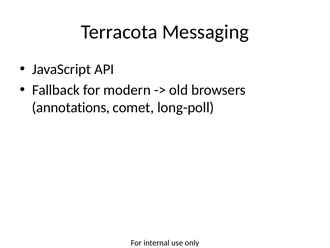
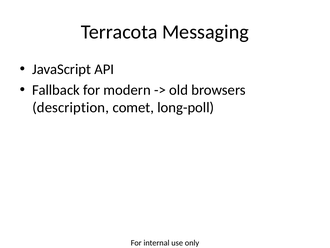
annotations: annotations -> description (71, 107)
